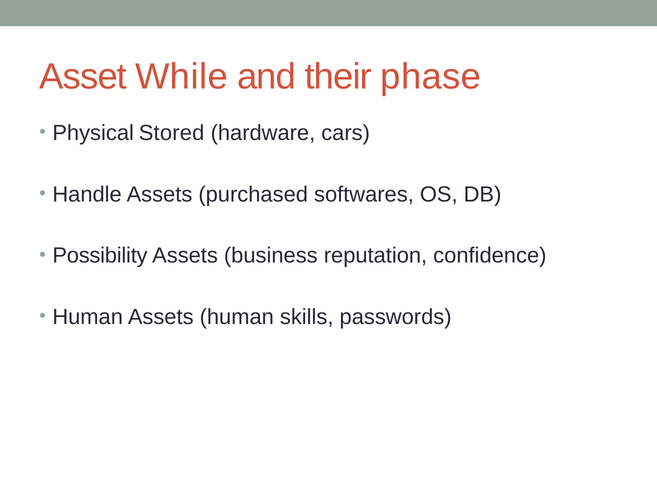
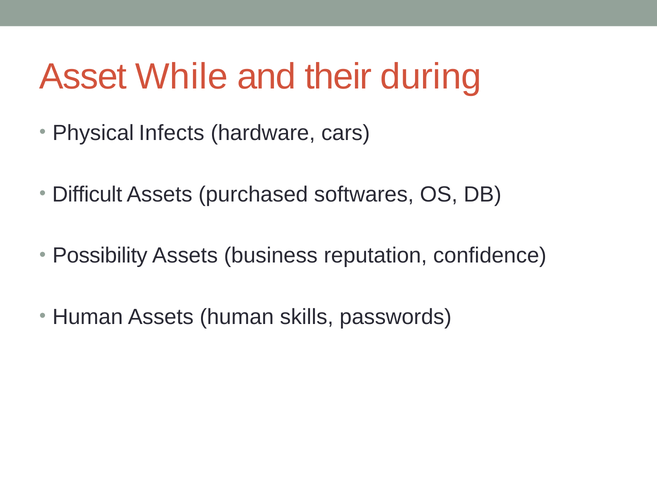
phase: phase -> during (431, 76)
Stored: Stored -> Infects (172, 133)
Handle: Handle -> Difficult (87, 194)
